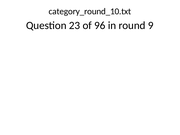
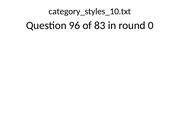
category_round_10.txt: category_round_10.txt -> category_styles_10.txt (90, 11)
23: 23 -> 96 (75, 25)
96: 96 -> 83 (100, 25)
9: 9 -> 0 (151, 25)
